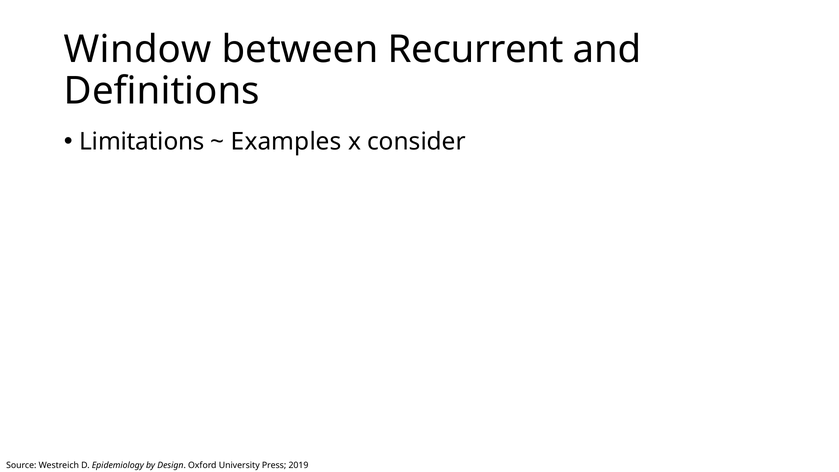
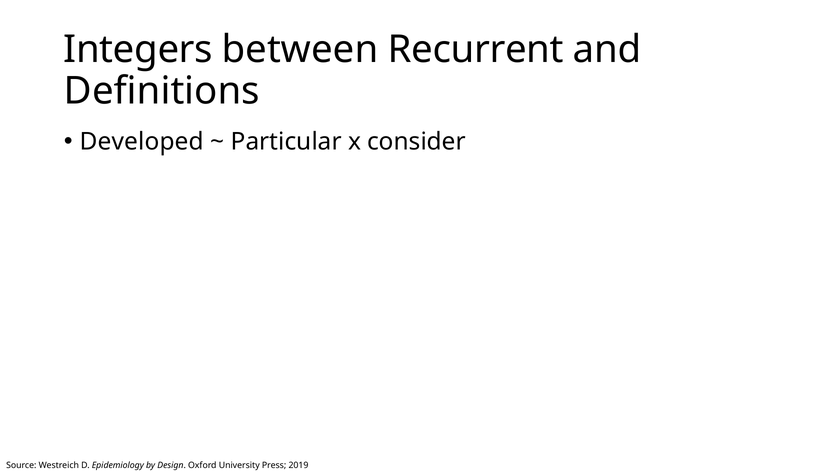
Window: Window -> Integers (138, 50)
Limitations: Limitations -> Developed (142, 142)
Examples: Examples -> Particular (286, 142)
